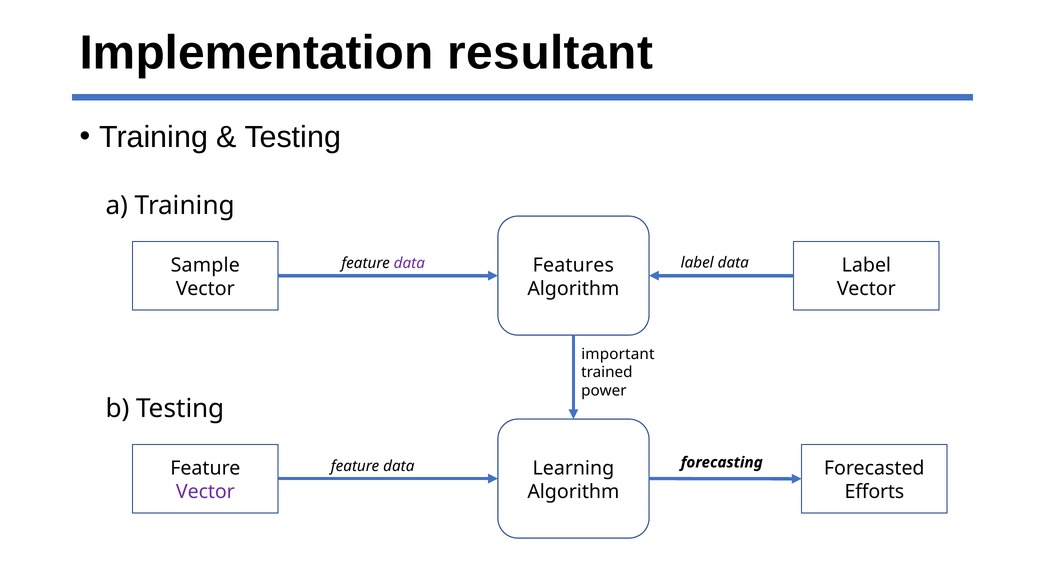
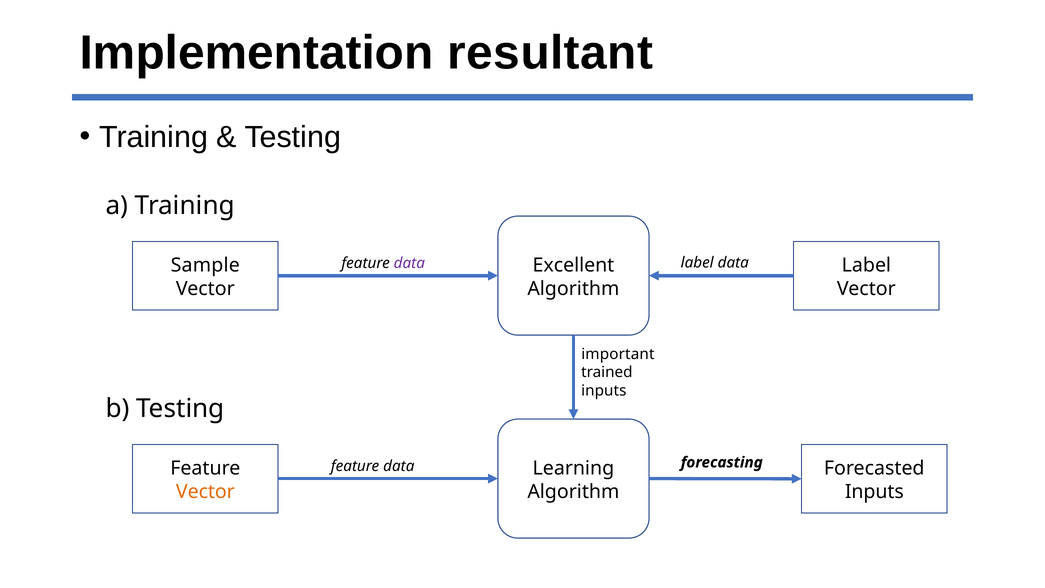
Features: Features -> Excellent (573, 265)
power: power -> inputs (604, 390)
Vector colour: purple -> orange (205, 492)
Efforts: Efforts -> Inputs (874, 492)
